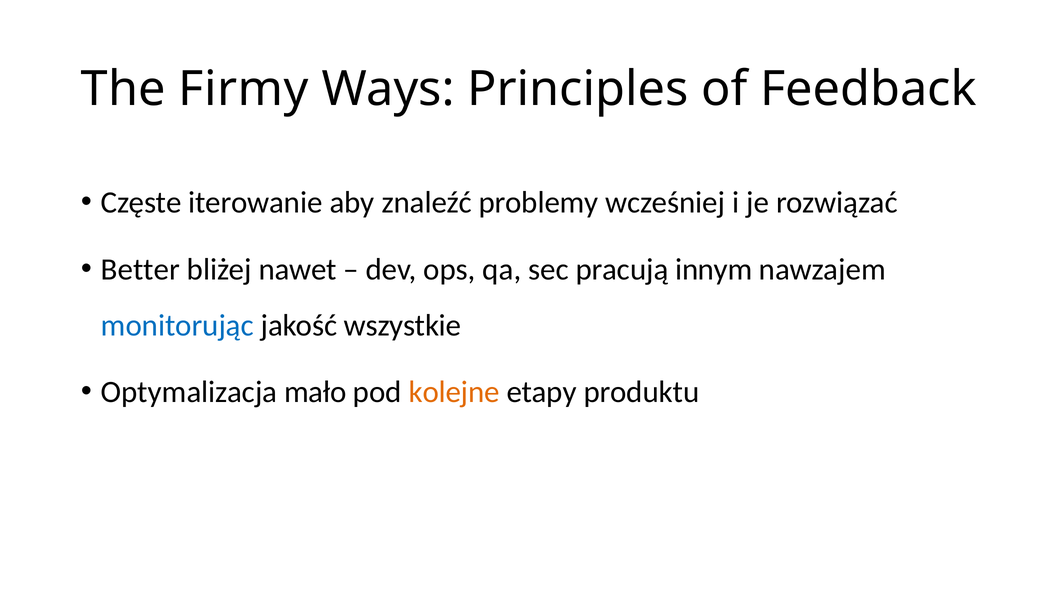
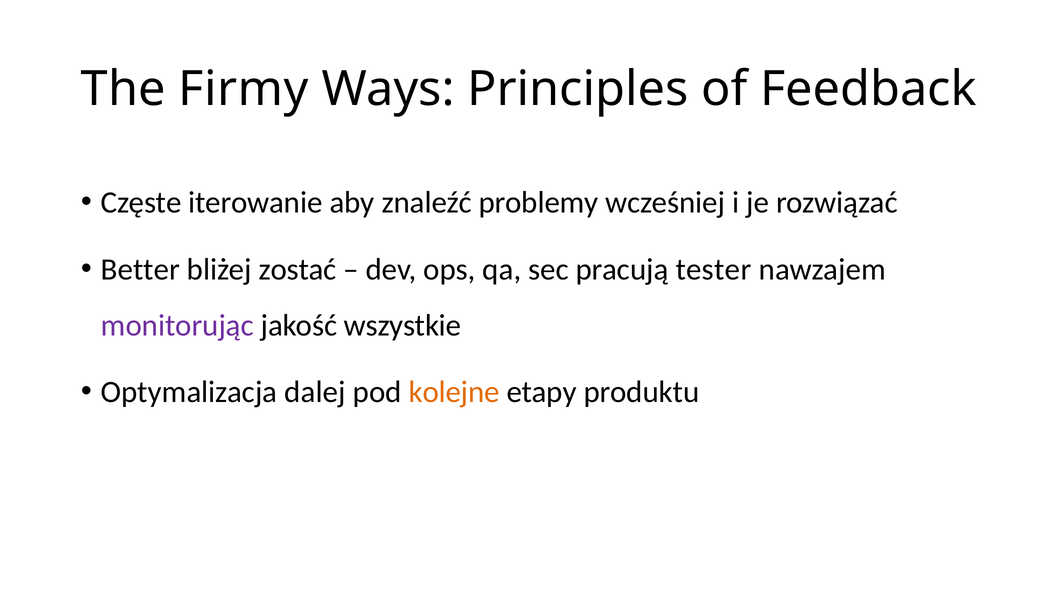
nawet: nawet -> zostać (298, 269)
innym: innym -> tester (714, 269)
monitorując colour: blue -> purple (177, 325)
mało: mało -> dalej (315, 392)
